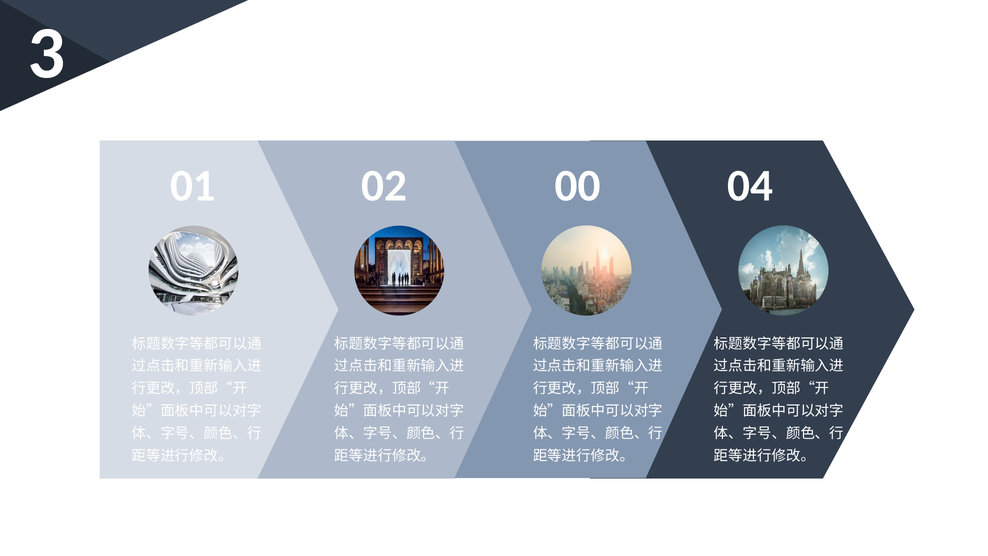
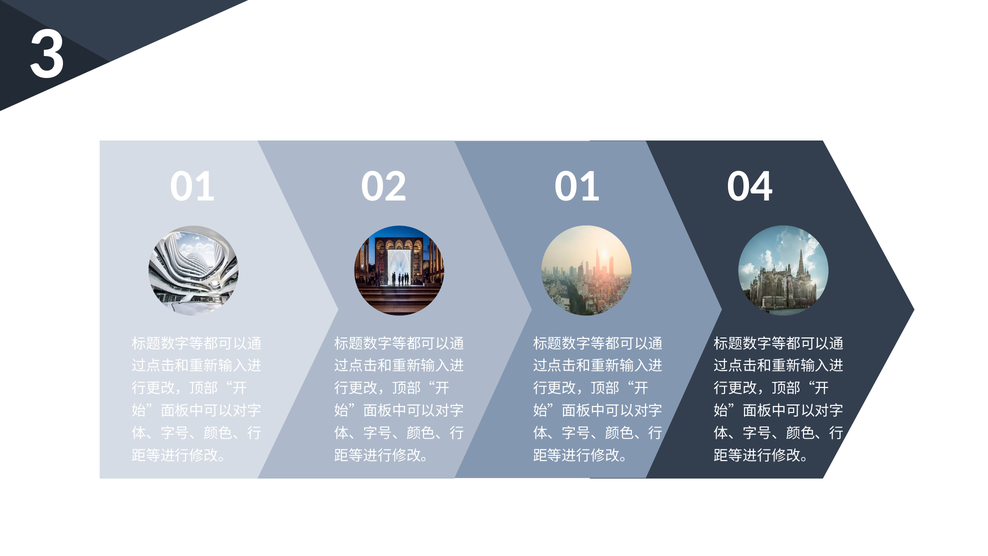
02 00: 00 -> 01 (578, 186)
